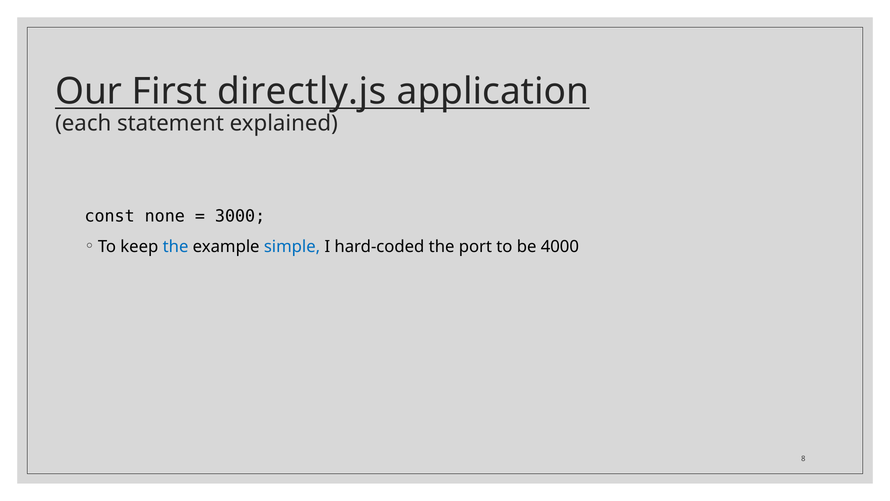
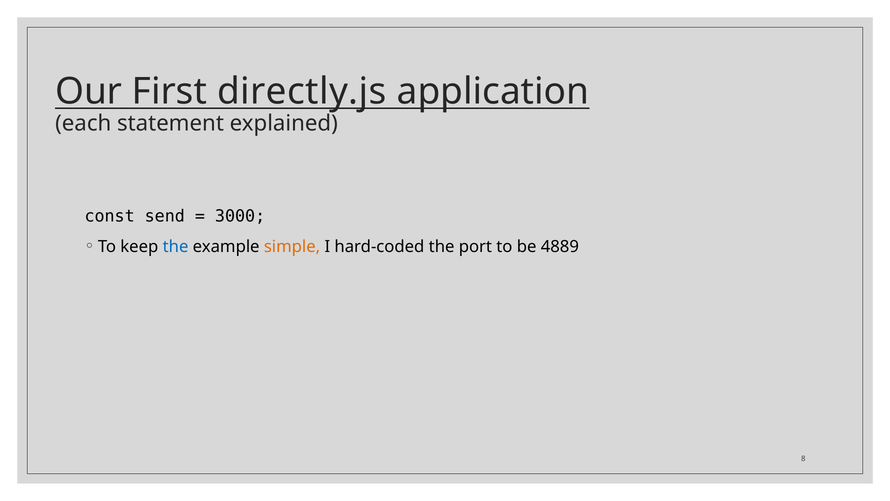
none: none -> send (165, 216)
simple colour: blue -> orange (292, 246)
4000: 4000 -> 4889 (560, 246)
